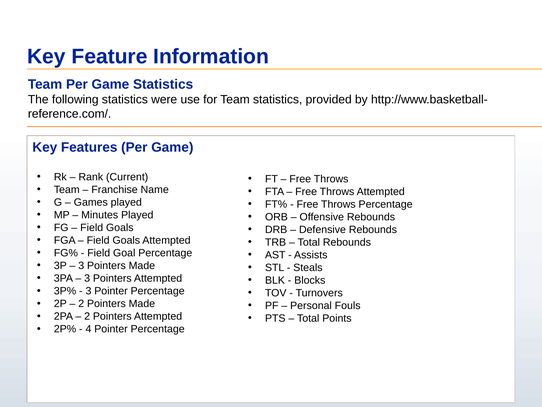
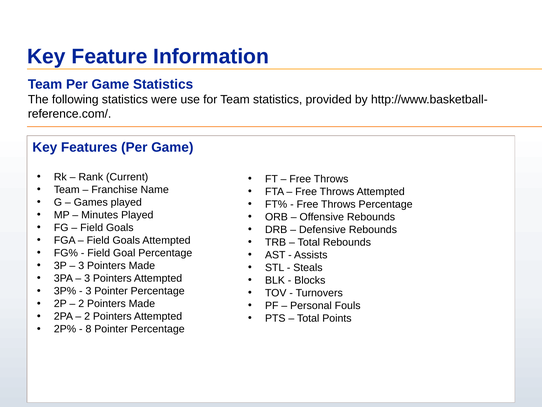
4: 4 -> 8 (88, 329)
